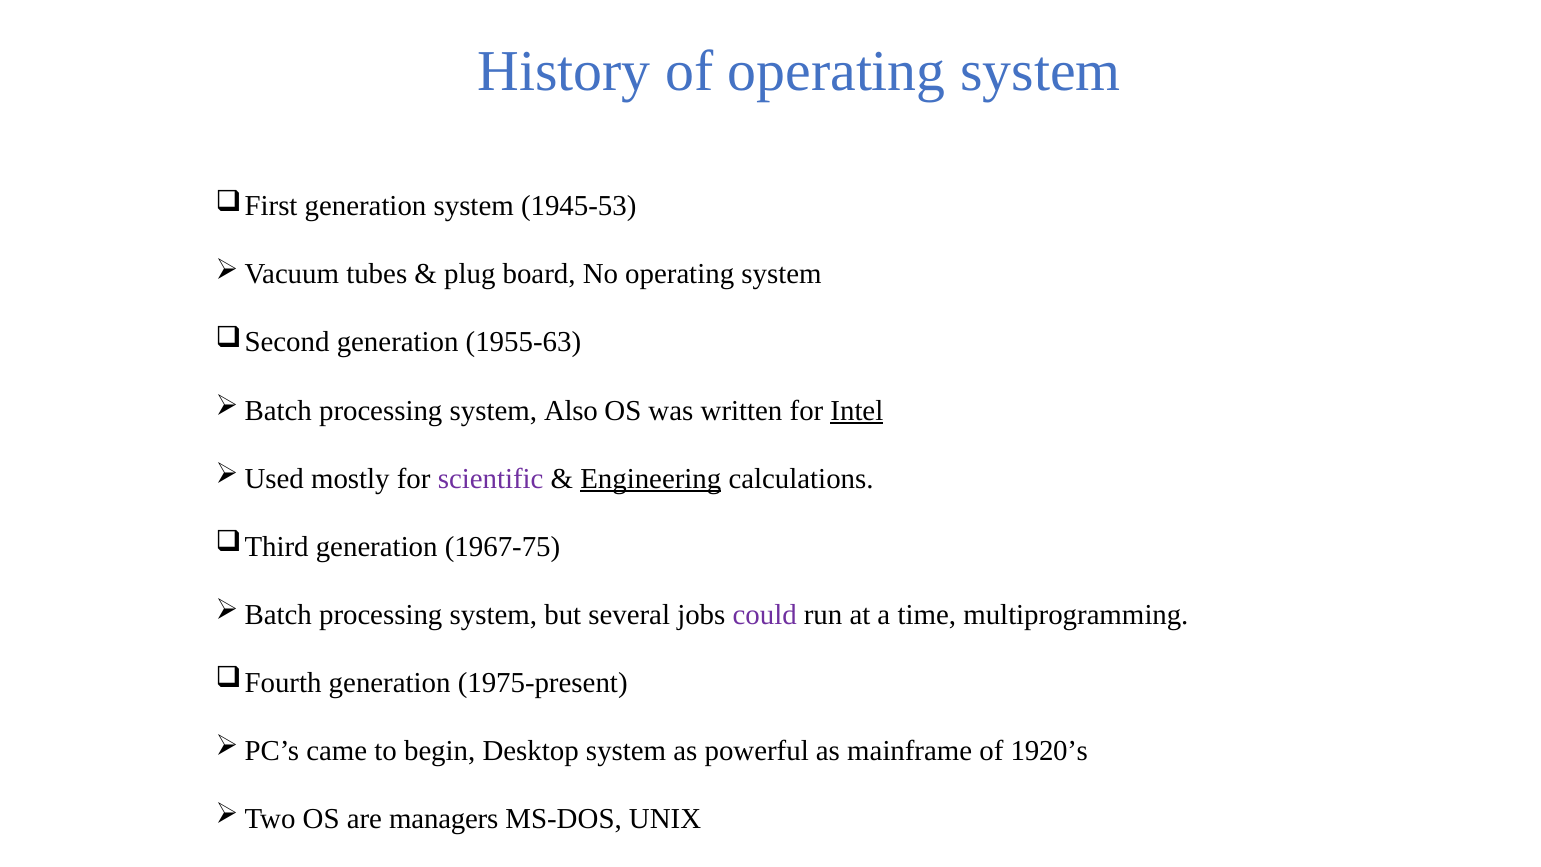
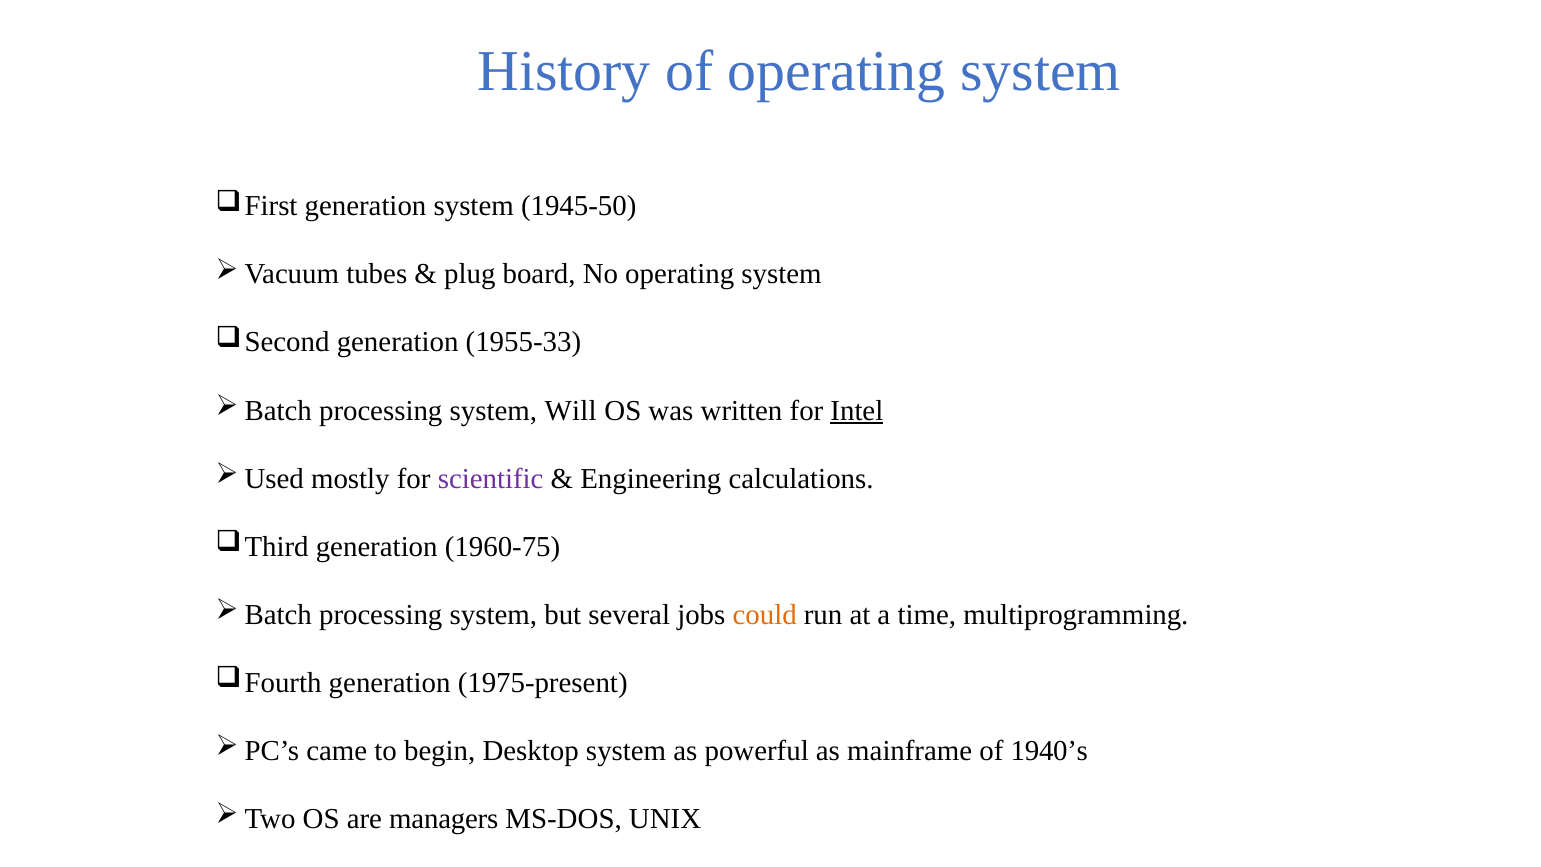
1945-53: 1945-53 -> 1945-50 (579, 206)
1955-63: 1955-63 -> 1955-33 (523, 342)
Also: Also -> Will (571, 410)
Engineering underline: present -> none (651, 478)
1967-75: 1967-75 -> 1960-75 (503, 547)
could colour: purple -> orange (765, 615)
1920’s: 1920’s -> 1940’s (1049, 751)
